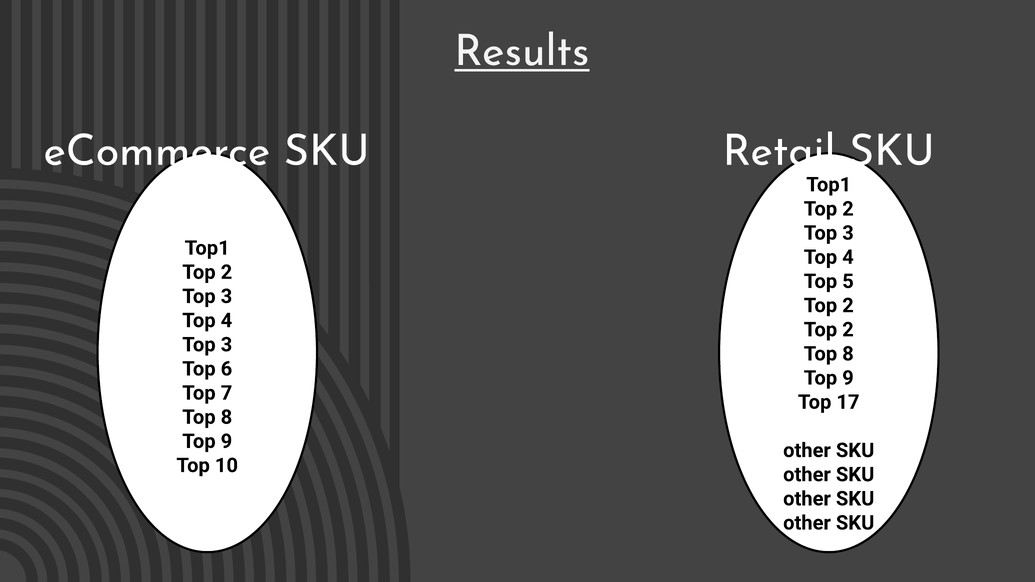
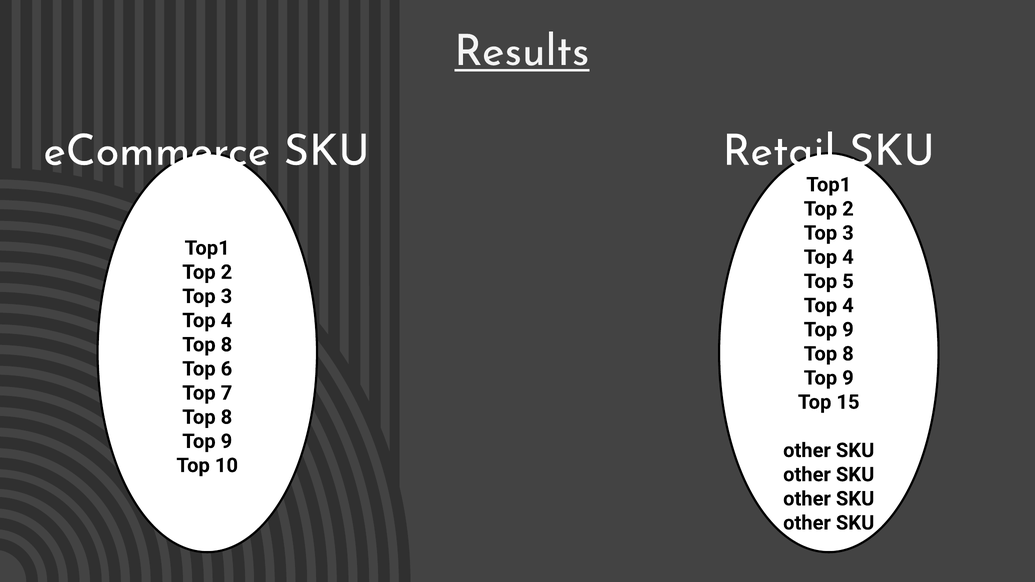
2: 2 -> 4 (848, 306)
2: 2 -> 9 (848, 330)
3: 3 -> 8 (226, 345)
17: 17 -> 15 (848, 402)
